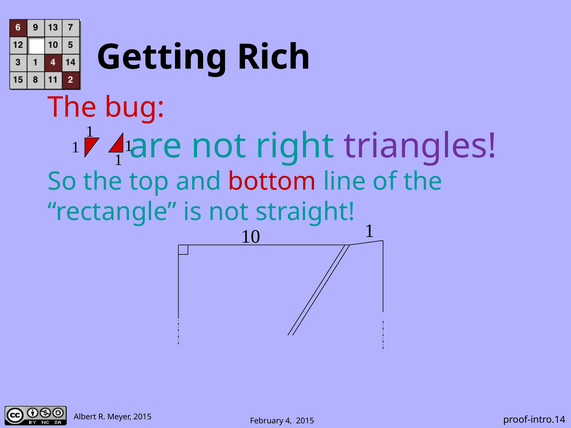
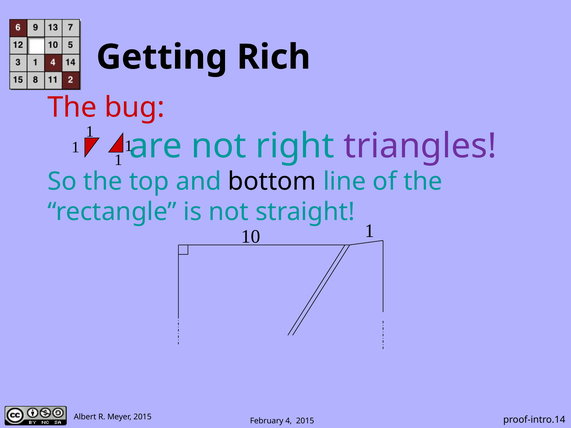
bottom colour: red -> black (272, 182)
